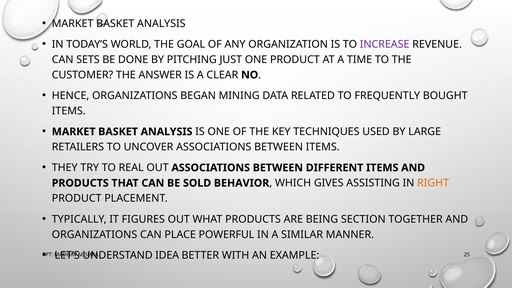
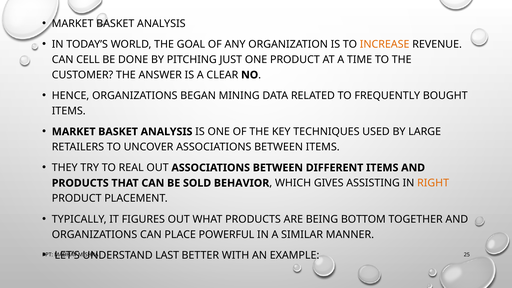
INCREASE colour: purple -> orange (385, 44)
SETS: SETS -> CELL (88, 60)
SECTION: SECTION -> BOTTOM (363, 219)
IDEA: IDEA -> LAST (167, 255)
